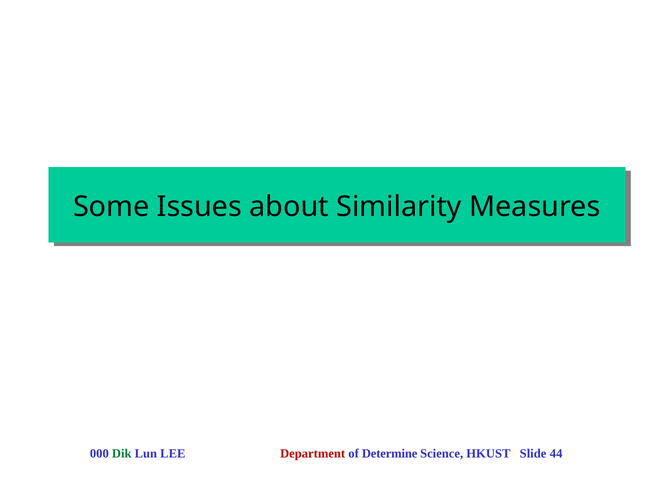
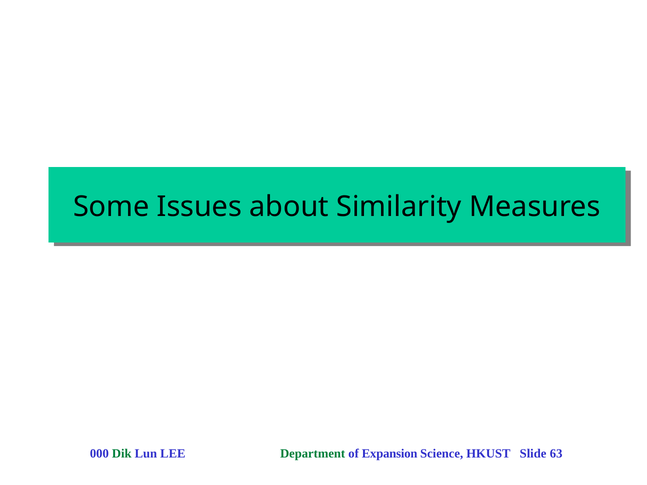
Department colour: red -> green (313, 454)
Determine: Determine -> Expansion (390, 454)
44: 44 -> 63 (556, 454)
